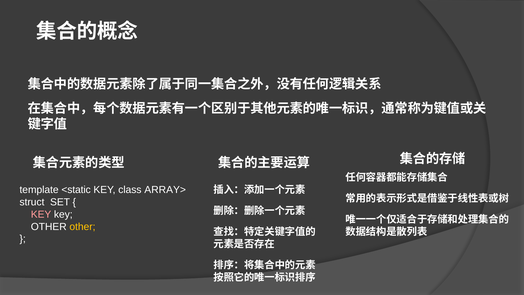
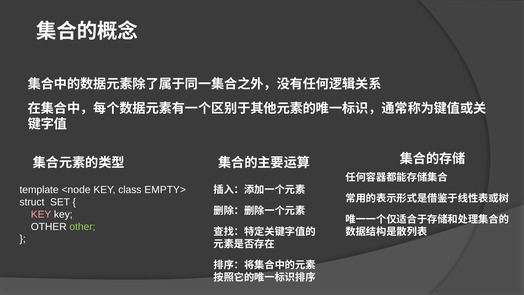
<static: <static -> <node (76, 190)
ARRAY>: ARRAY> -> EMPTY> (165, 190)
other colour: yellow -> light green (82, 226)
